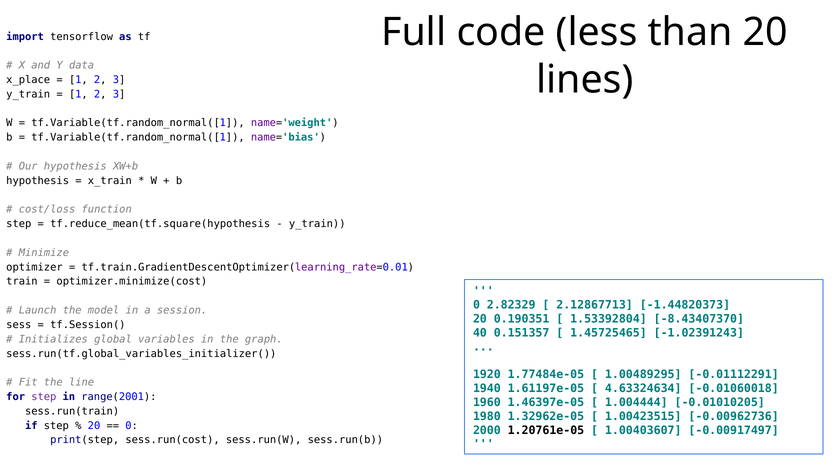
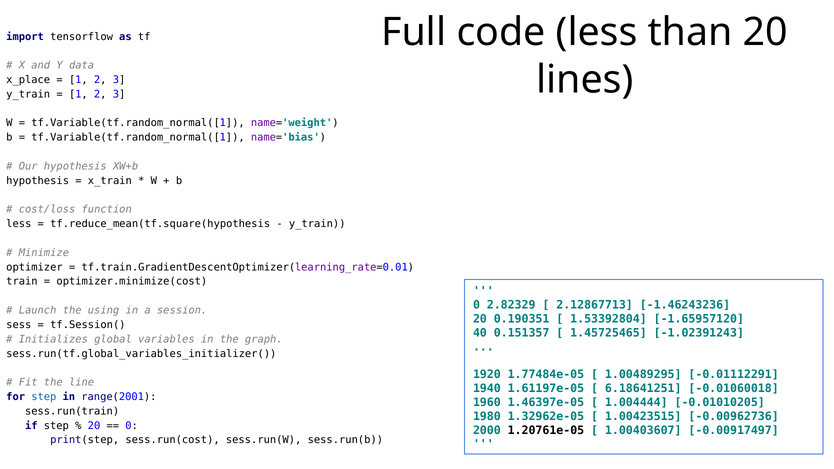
step: step -> less (19, 224)
-1.44820373: -1.44820373 -> -1.46243236 (685, 305)
model: model -> using (104, 310)
-8.43407370: -8.43407370 -> -1.65957120 (699, 319)
4.63324634: 4.63324634 -> 6.18641251 (643, 389)
step colour: purple -> blue (44, 397)
